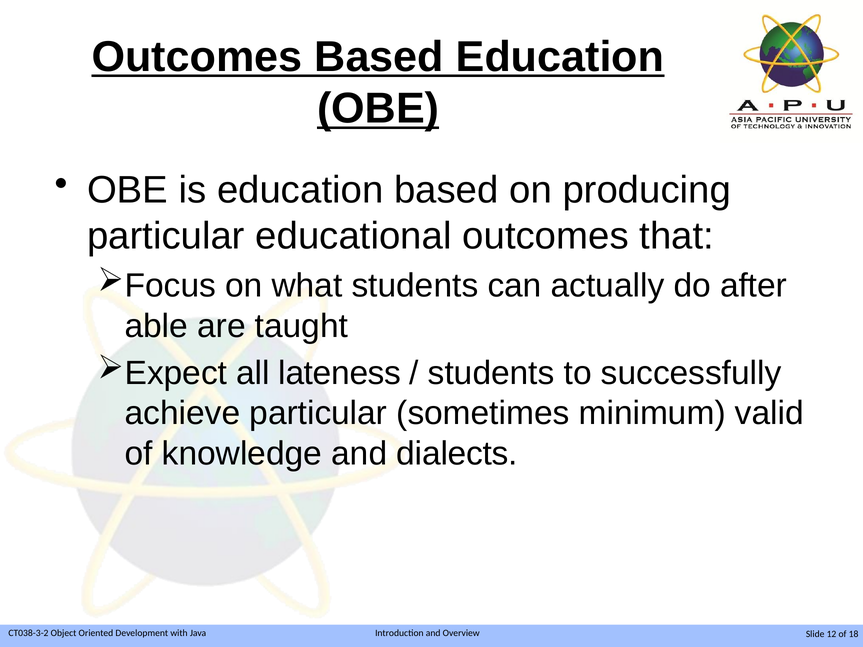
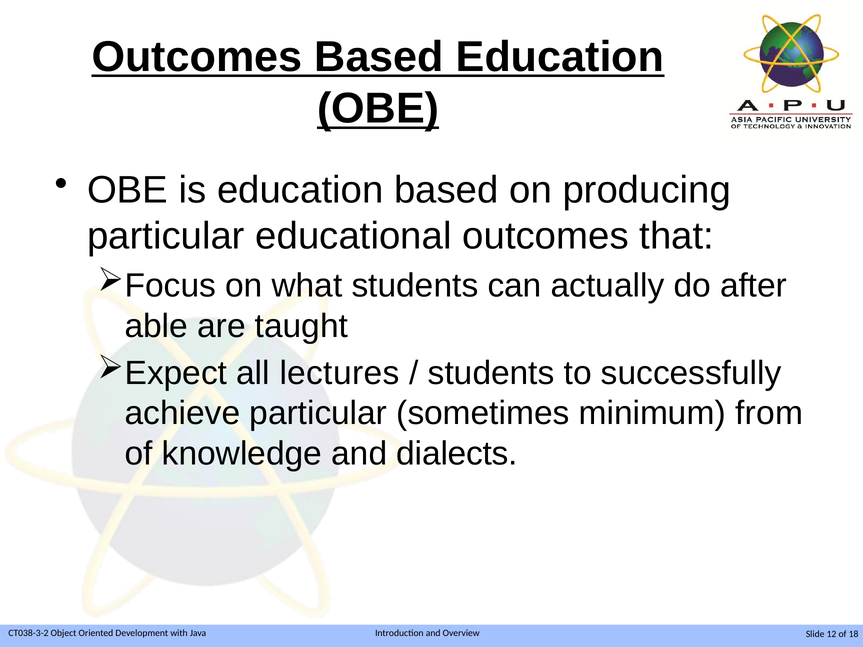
lateness: lateness -> lectures (339, 373)
valid: valid -> from (769, 413)
